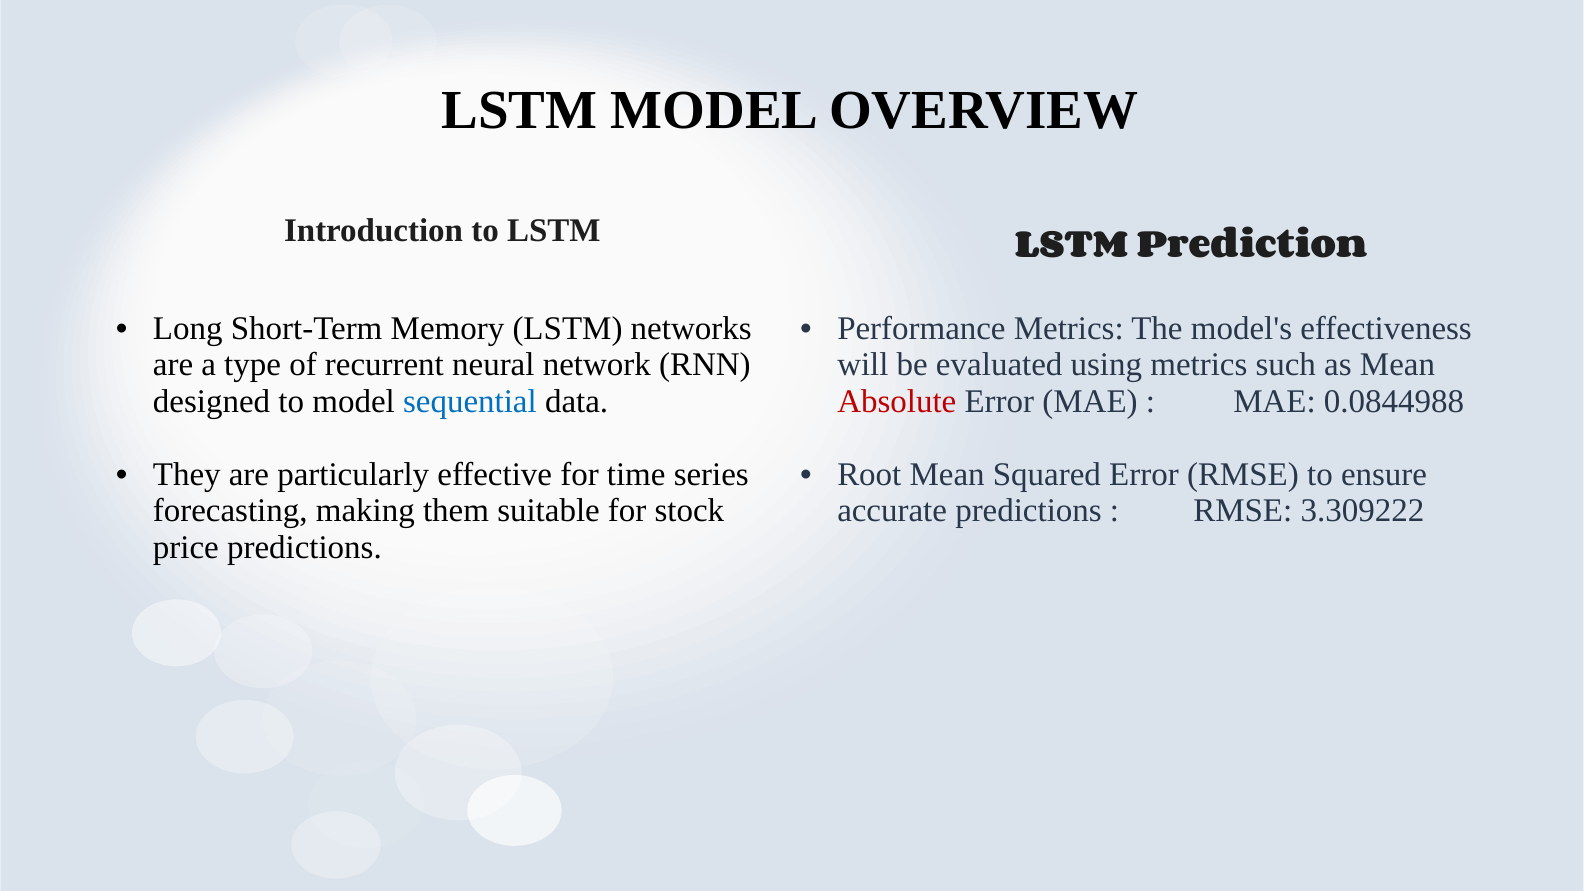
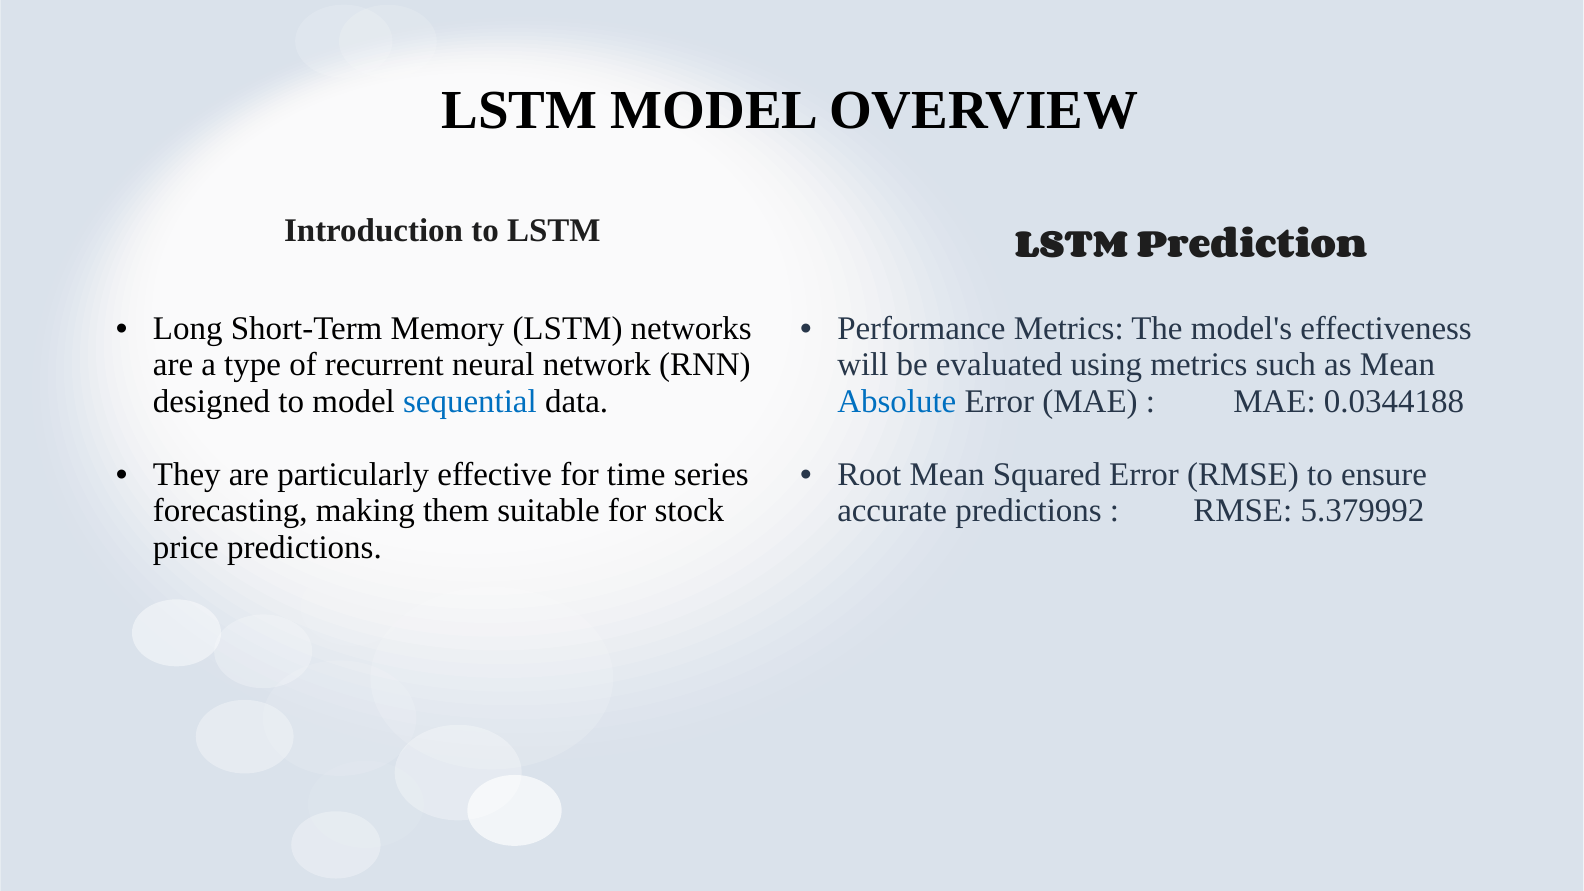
Absolute colour: red -> blue (897, 401)
0.0844988: 0.0844988 -> 0.0344188 (1394, 401)
3.309222: 3.309222 -> 5.379992 (1362, 511)
